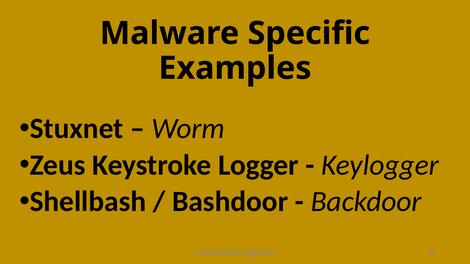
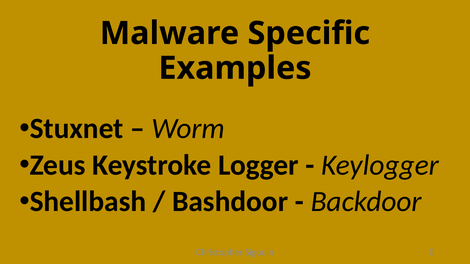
6: 6 -> 0 (432, 253)
